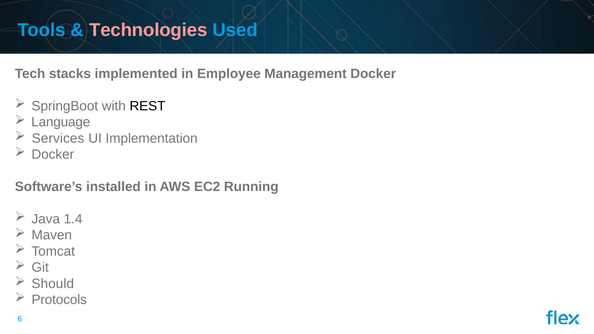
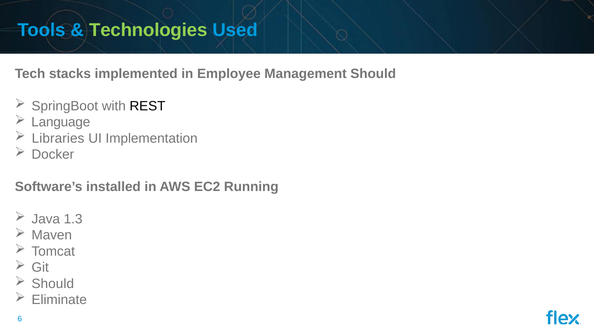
Technologies colour: pink -> light green (148, 30)
Management Docker: Docker -> Should (373, 74)
Services: Services -> Libraries (58, 138)
1.4: 1.4 -> 1.3 (73, 219)
Protocols: Protocols -> Eliminate (59, 300)
